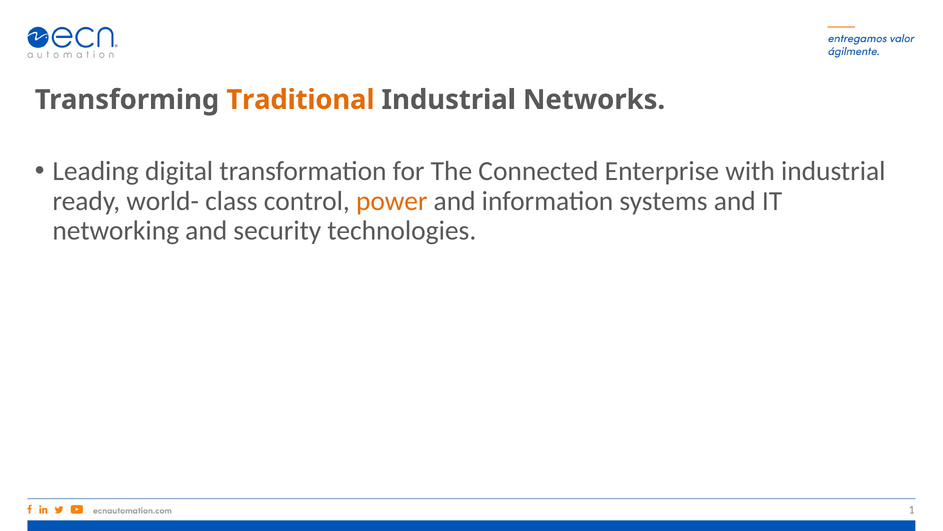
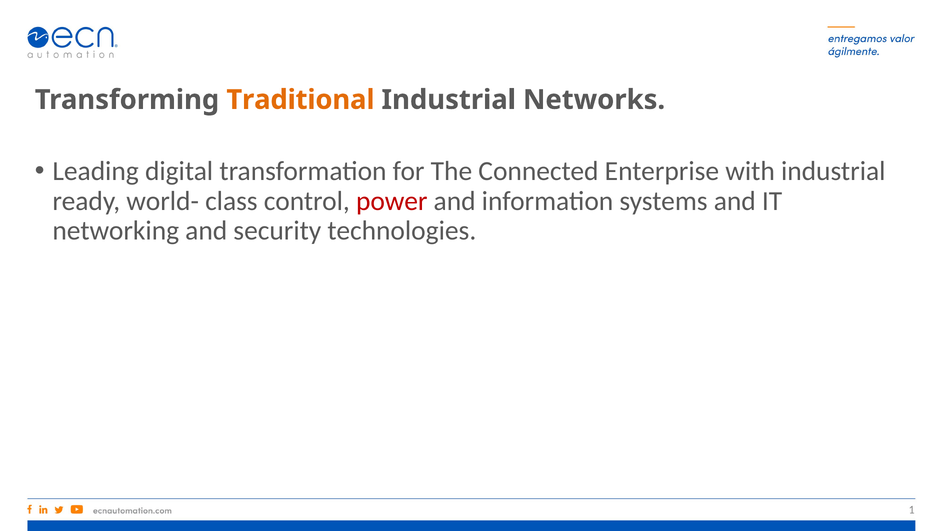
power colour: orange -> red (392, 201)
